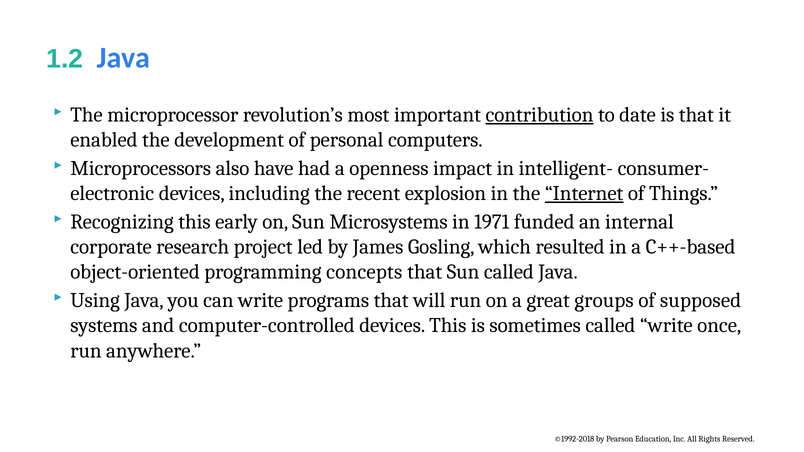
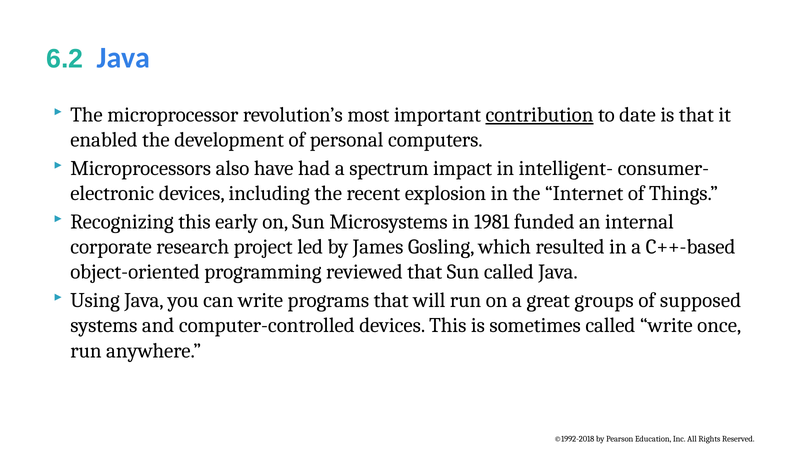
1.2: 1.2 -> 6.2 (65, 59)
openness: openness -> spectrum (389, 168)
Internet underline: present -> none (584, 193)
1971: 1971 -> 1981 (492, 222)
concepts: concepts -> reviewed (364, 272)
